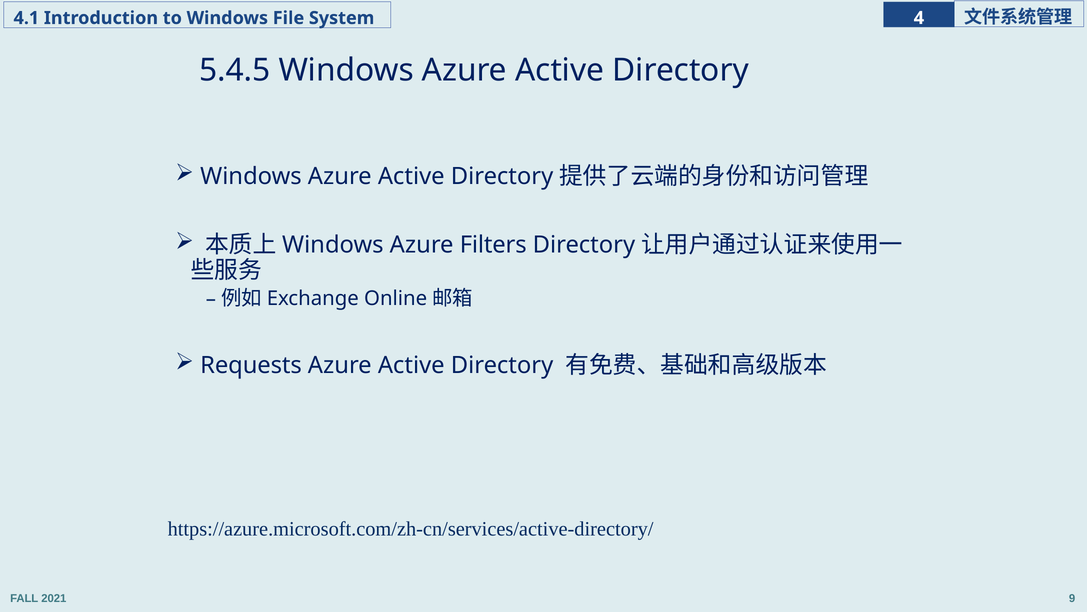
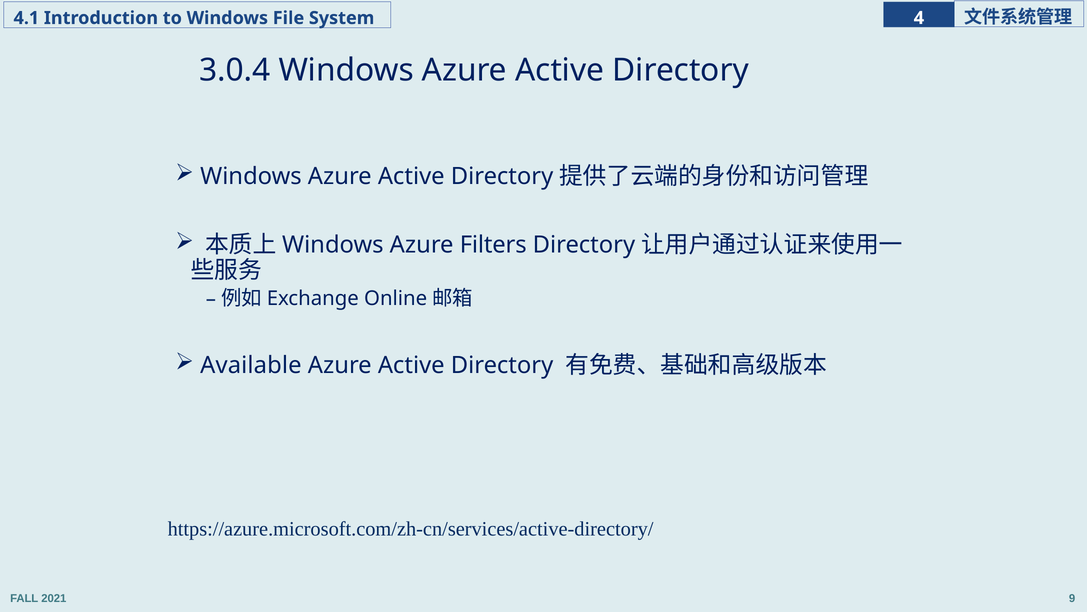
5.4.5: 5.4.5 -> 3.0.4 (235, 70)
Requests: Requests -> Available (251, 365)
